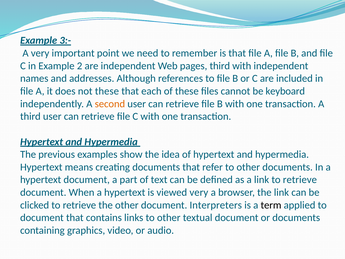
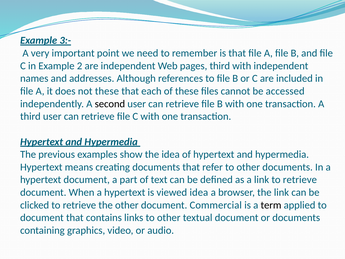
keyboard: keyboard -> accessed (285, 91)
second colour: orange -> black (110, 104)
viewed very: very -> idea (199, 192)
Interpreters: Interpreters -> Commercial (216, 205)
